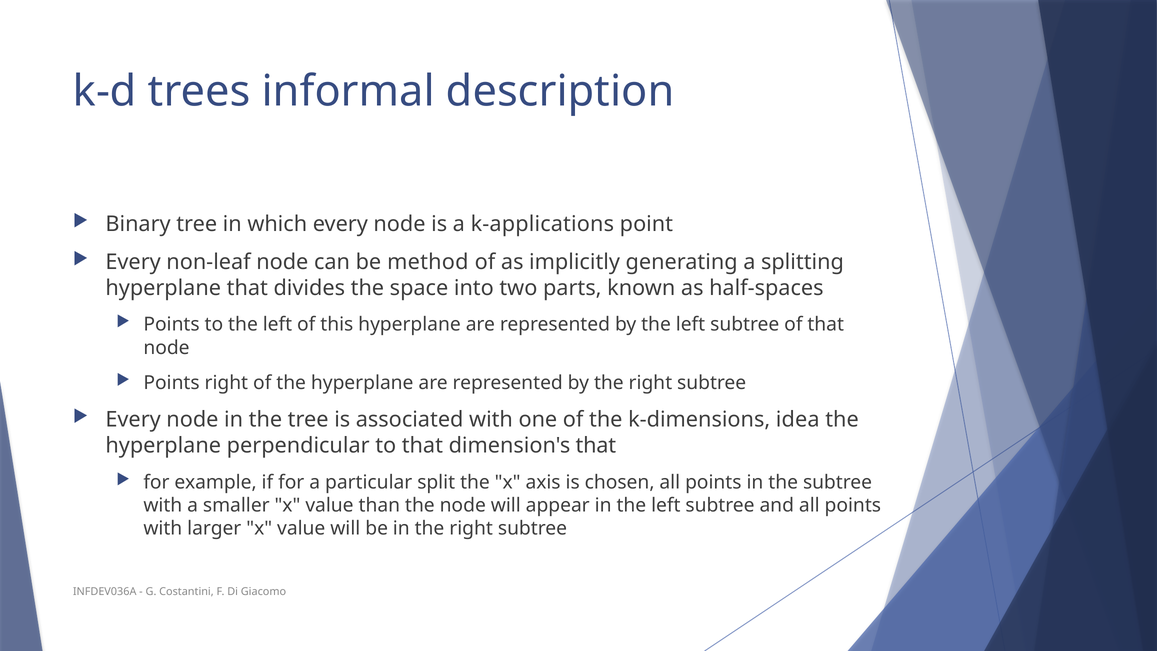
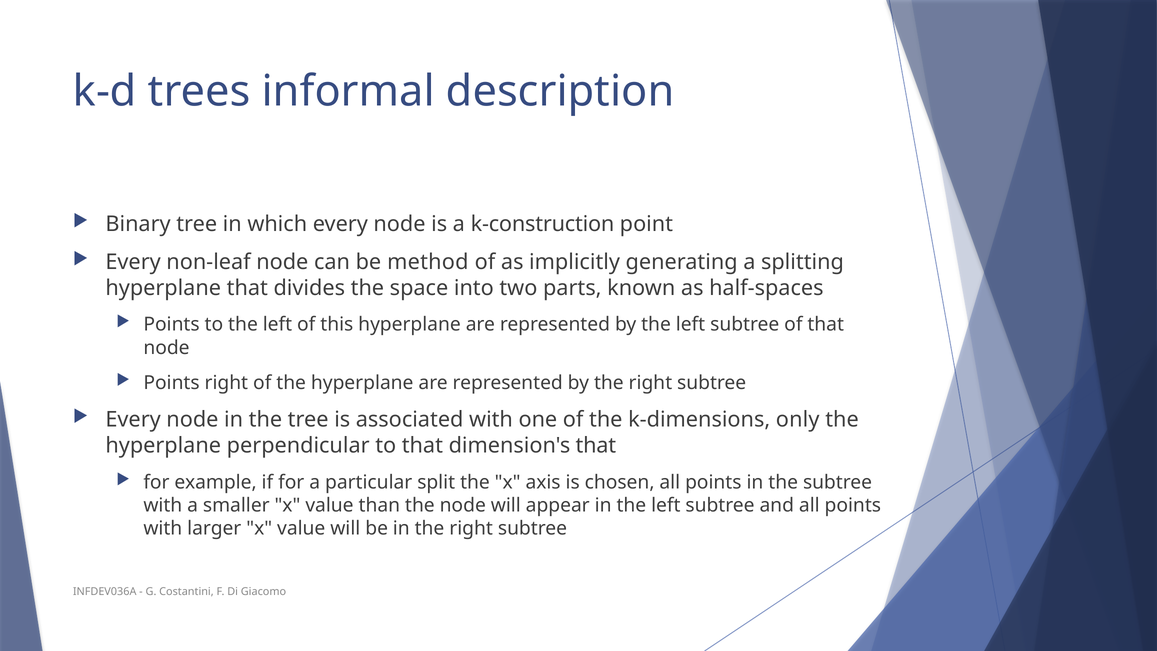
k-applications: k-applications -> k-construction (543, 224)
idea: idea -> only (798, 420)
